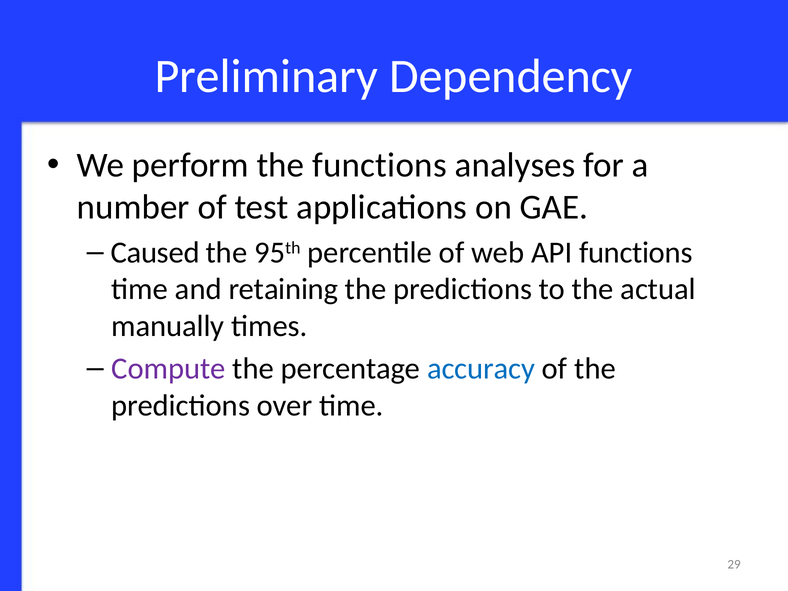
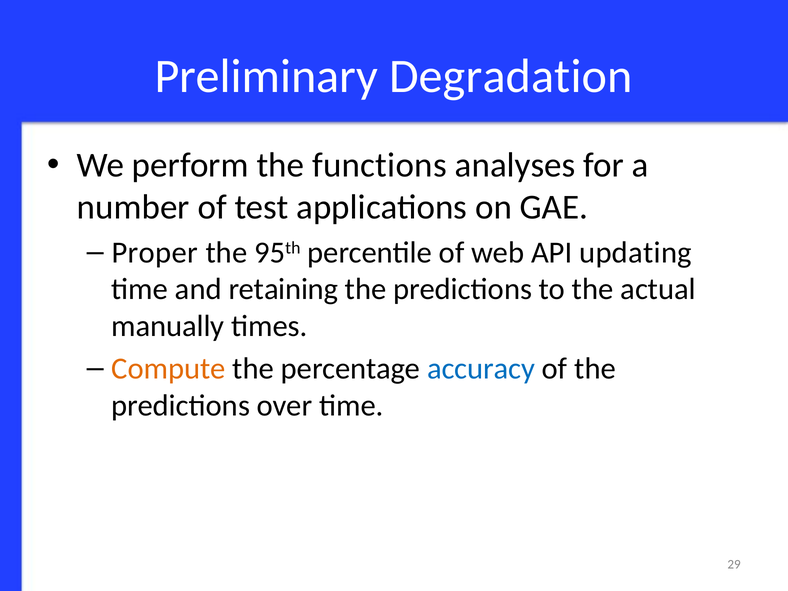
Dependency: Dependency -> Degradation (511, 76)
Caused: Caused -> Proper (155, 253)
API functions: functions -> updating (636, 253)
Compute colour: purple -> orange (168, 369)
